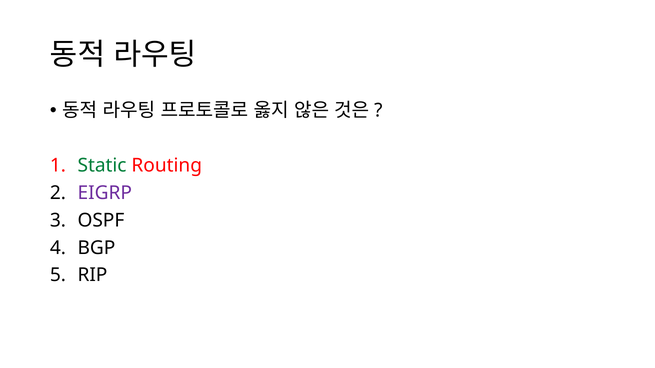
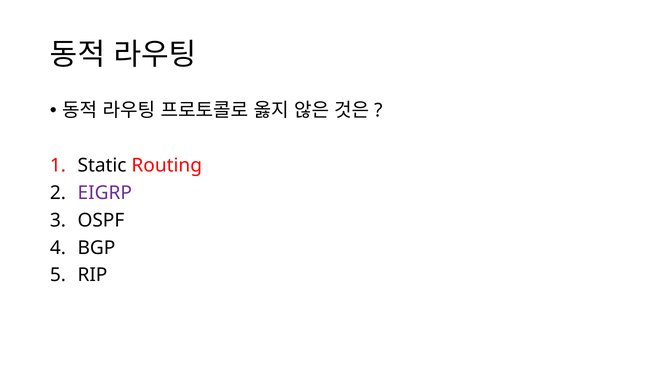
Static colour: green -> black (102, 166)
